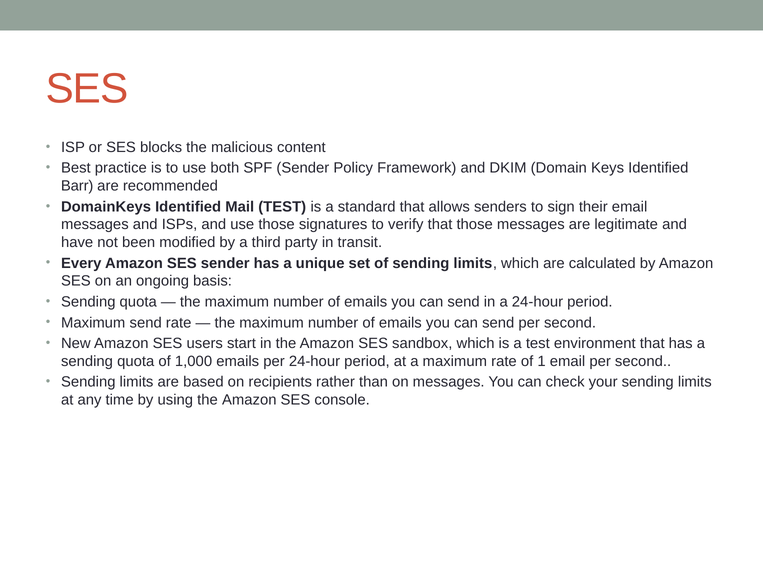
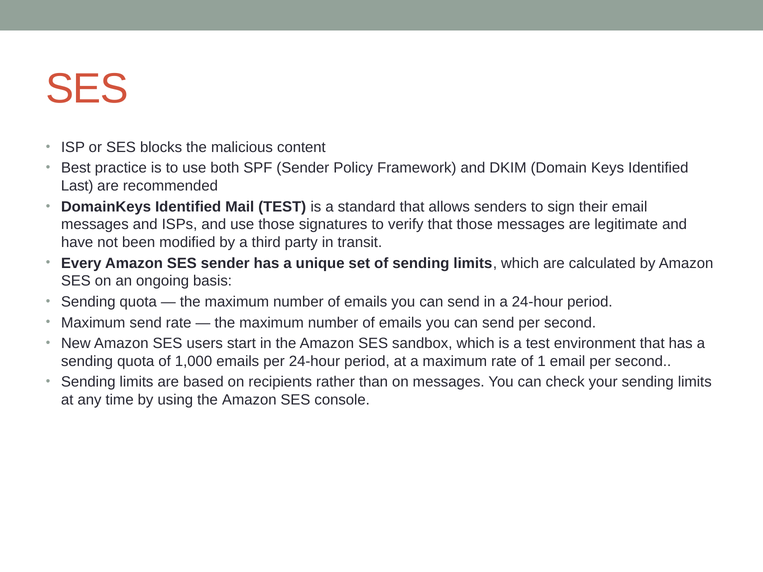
Barr: Barr -> Last (77, 186)
